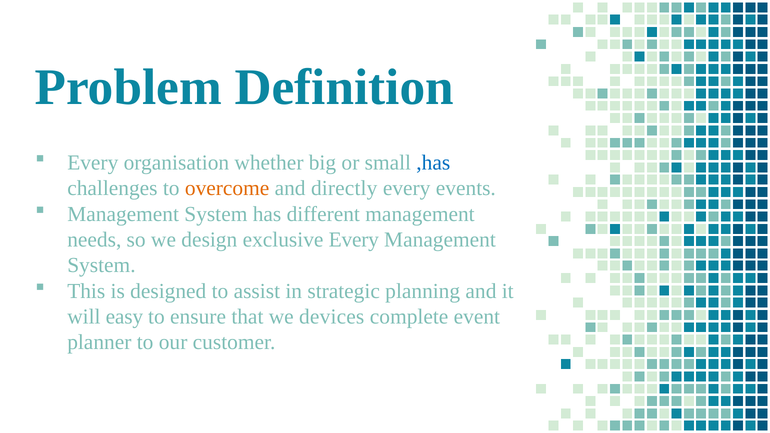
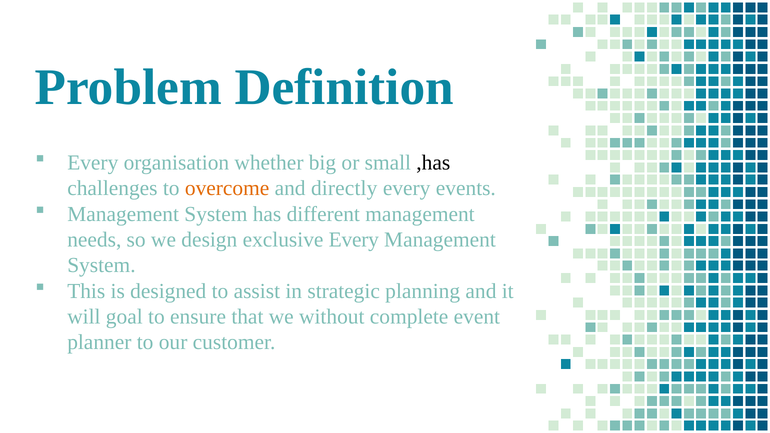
,has colour: blue -> black (433, 163)
easy: easy -> goal (124, 317)
devices: devices -> without (332, 317)
